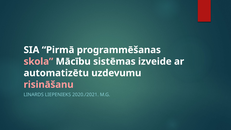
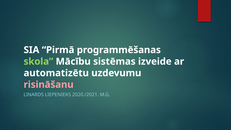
skola colour: pink -> light green (38, 61)
